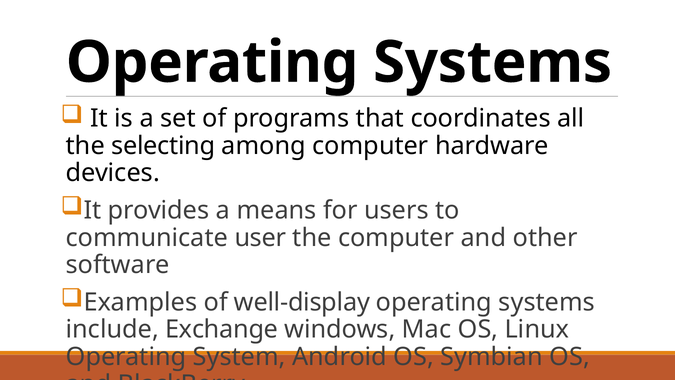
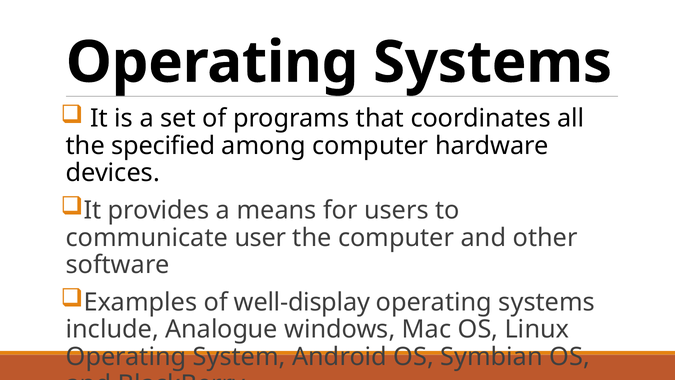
selecting: selecting -> specified (163, 146)
Exchange: Exchange -> Analogue (222, 329)
